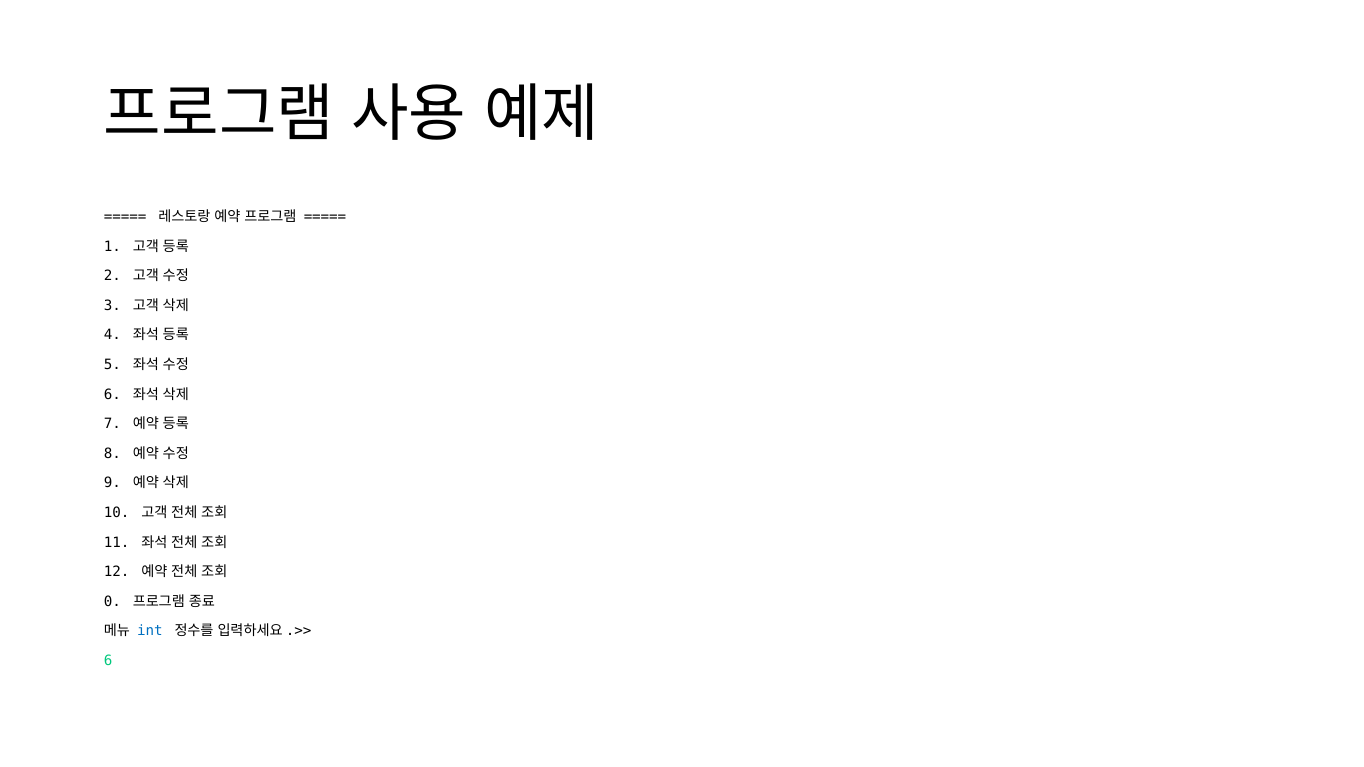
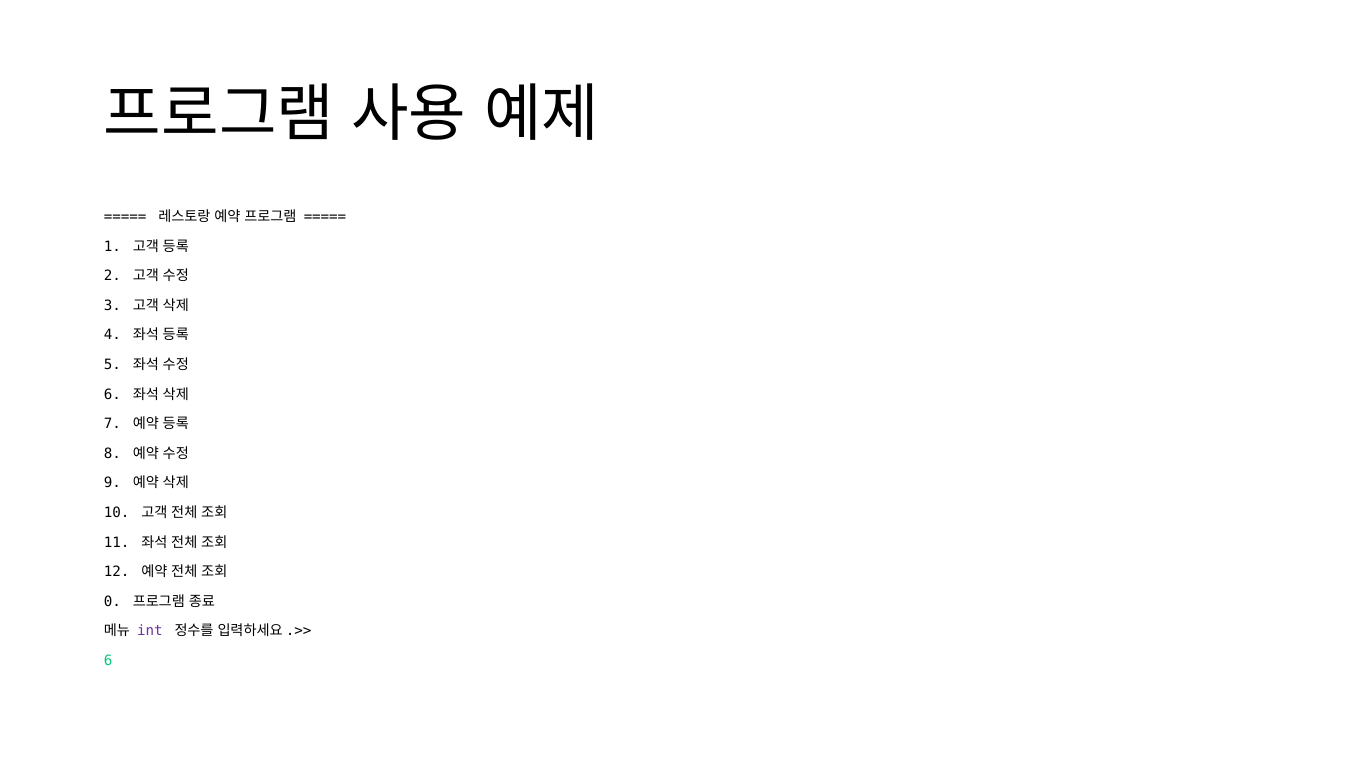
int colour: blue -> purple (150, 631)
